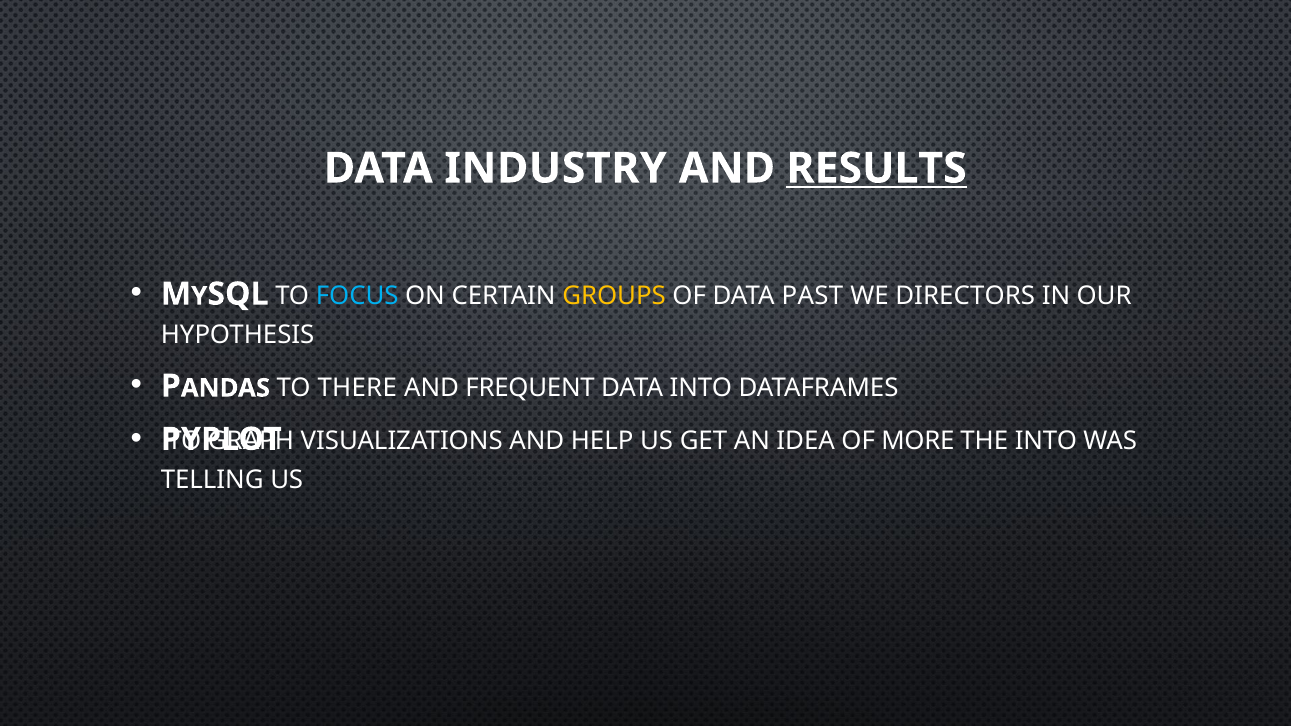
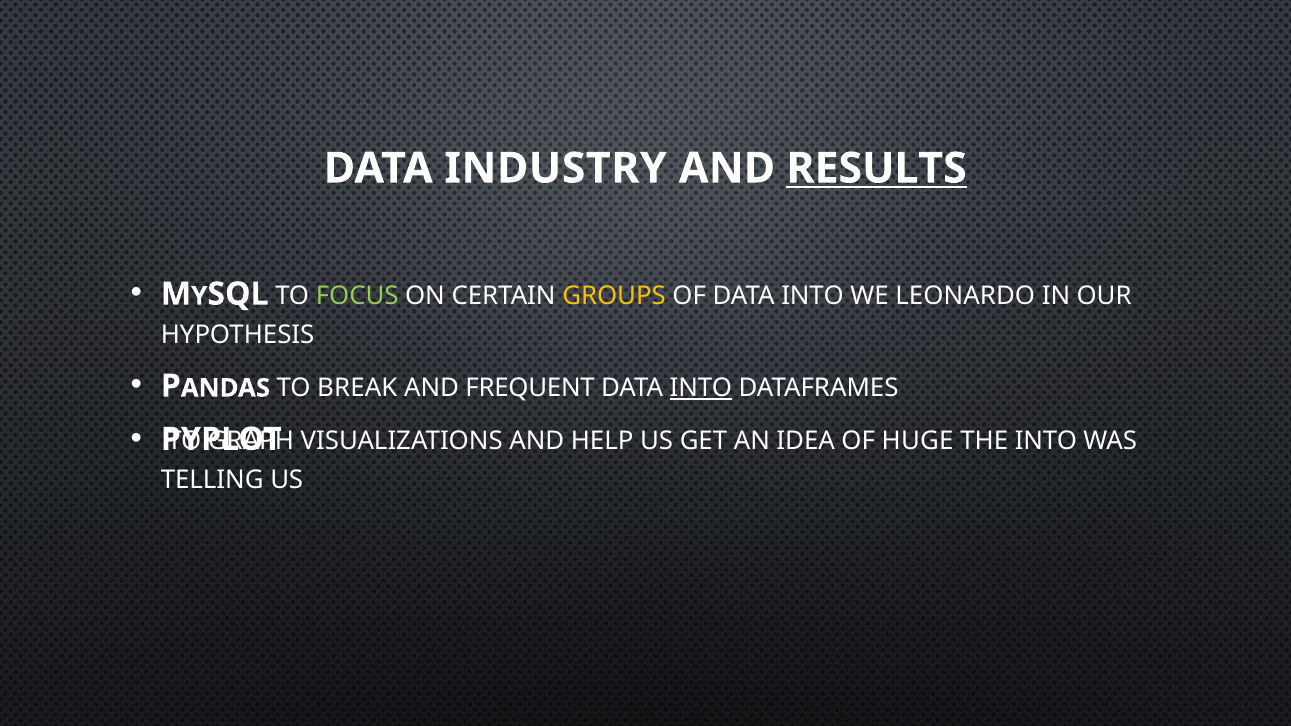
FOCUS colour: light blue -> light green (357, 296)
OF DATA PAST: PAST -> INTO (813, 296)
DIRECTORS: DIRECTORS -> LEONARDO (965, 296)
THERE: THERE -> BREAK (357, 388)
INTO underline: none -> present (701, 388)
MORE: MORE -> HUGE (918, 441)
